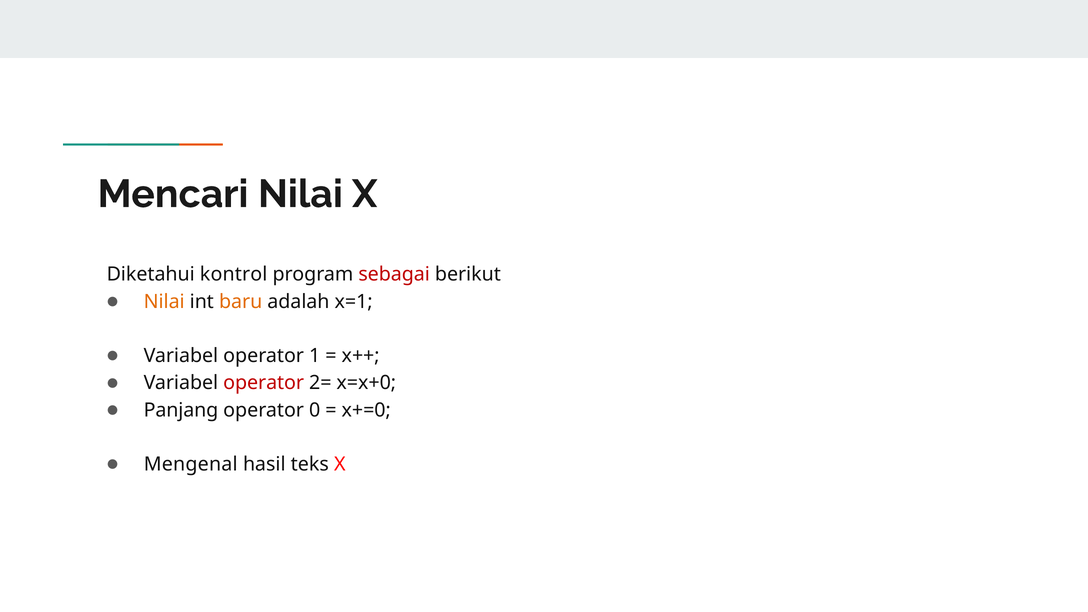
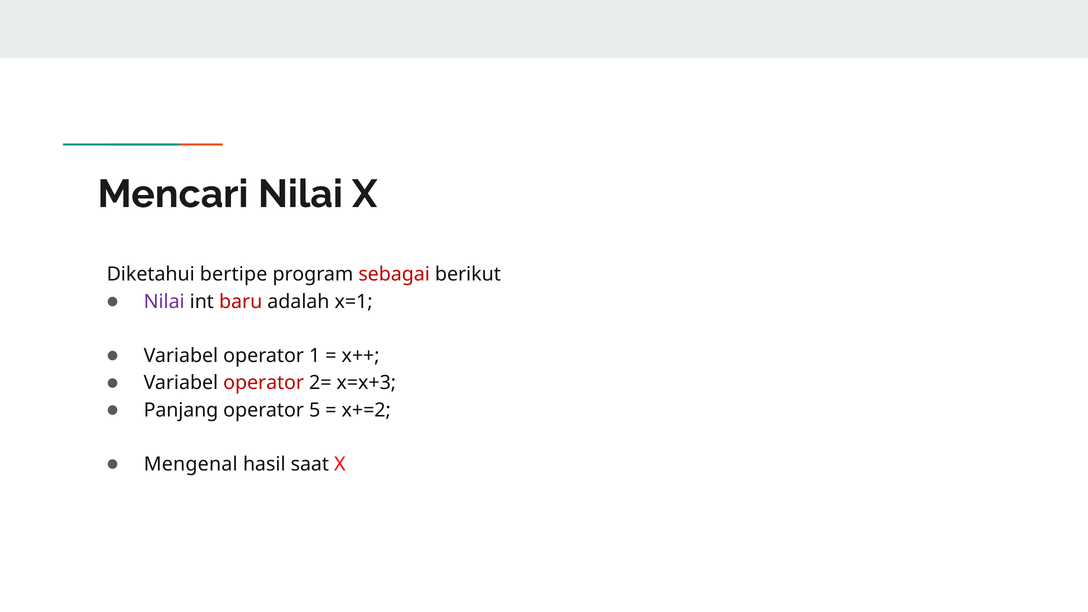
kontrol: kontrol -> bertipe (234, 274)
Nilai colour: orange -> purple (164, 302)
baru colour: orange -> red (241, 302)
x=x+0: x=x+0 -> x=x+3 (366, 383)
0: 0 -> 5 (315, 410)
x+=0: x+=0 -> x+=2 (366, 410)
teks: teks -> saat (310, 464)
